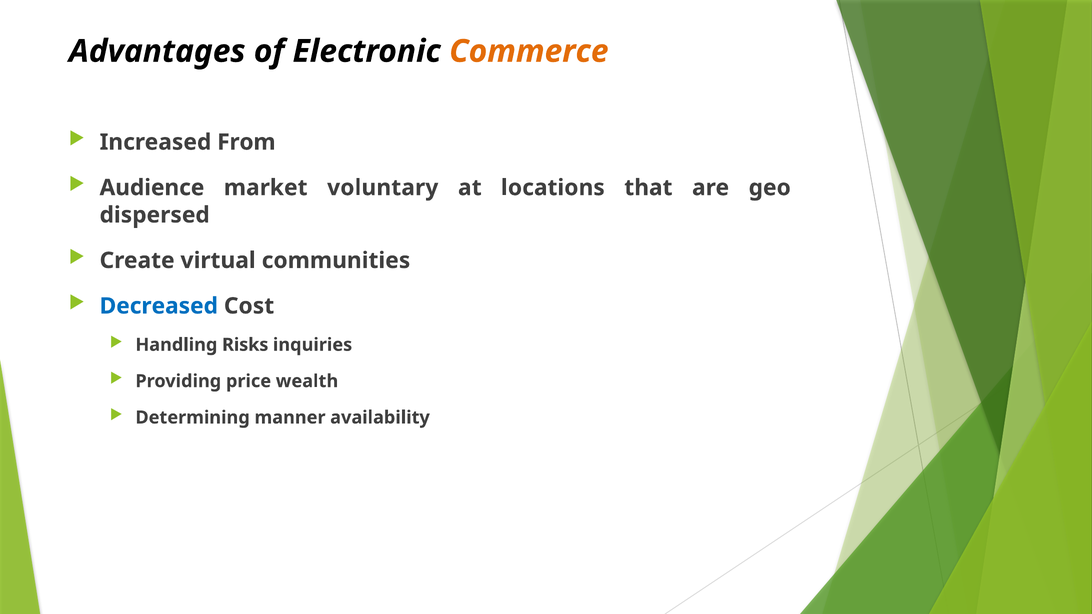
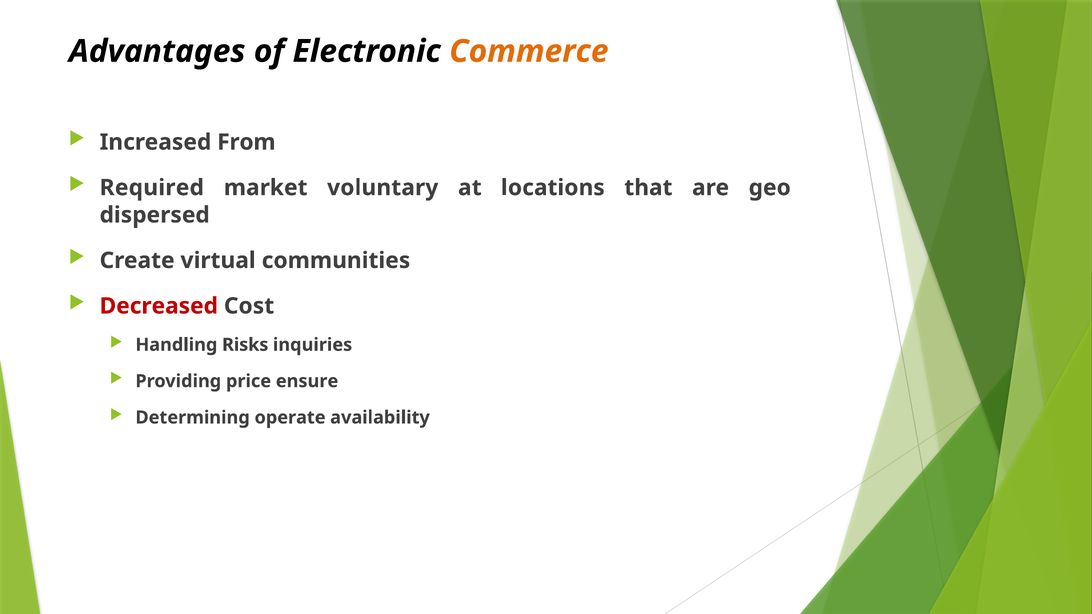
Audience: Audience -> Required (152, 188)
Decreased colour: blue -> red (159, 306)
wealth: wealth -> ensure (307, 381)
manner: manner -> operate (290, 418)
